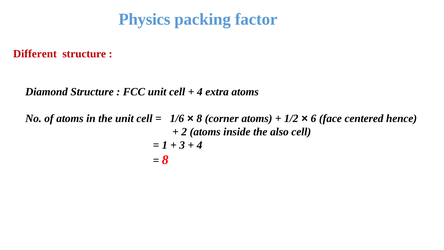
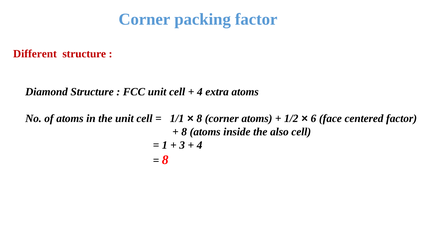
Physics: Physics -> Corner (144, 19)
1/6: 1/6 -> 1/1 (177, 118)
centered hence: hence -> factor (402, 118)
2: 2 -> 8 (184, 132)
